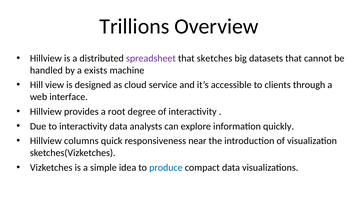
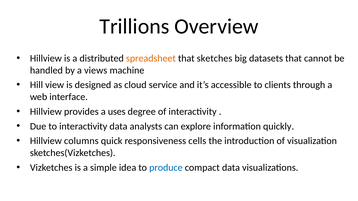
spreadsheet colour: purple -> orange (151, 58)
exists: exists -> views (96, 70)
root: root -> uses (117, 112)
near: near -> cells (197, 141)
